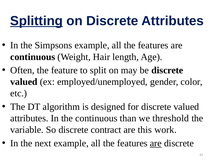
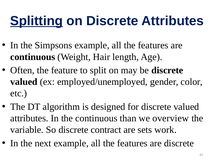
threshold: threshold -> overview (171, 118)
this: this -> sets (145, 130)
are underline: present -> none (156, 143)
